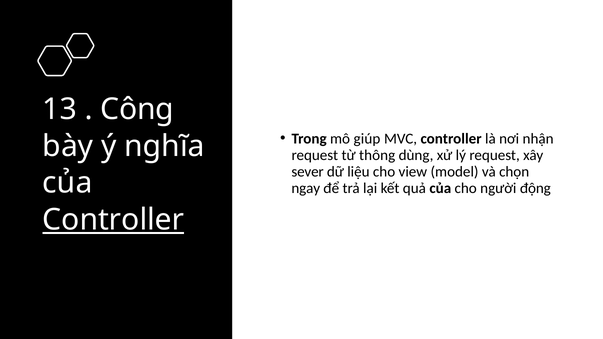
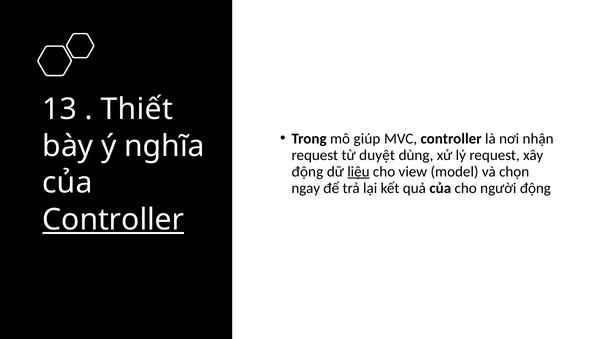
Công: Công -> Thiết (137, 109)
thông: thông -> duyệt (377, 155)
sever: sever -> động (307, 172)
liệu underline: none -> present (358, 172)
